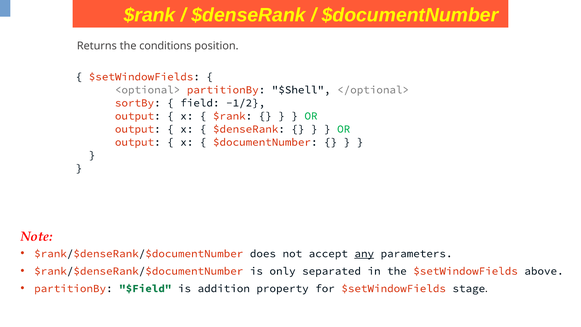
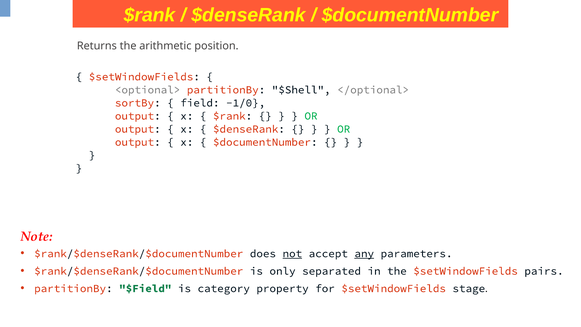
conditions: conditions -> arithmetic (165, 46)
-1/2: -1/2 -> -1/0 (246, 103)
not underline: none -> present (292, 253)
above: above -> pairs (544, 271)
addition: addition -> category (224, 288)
